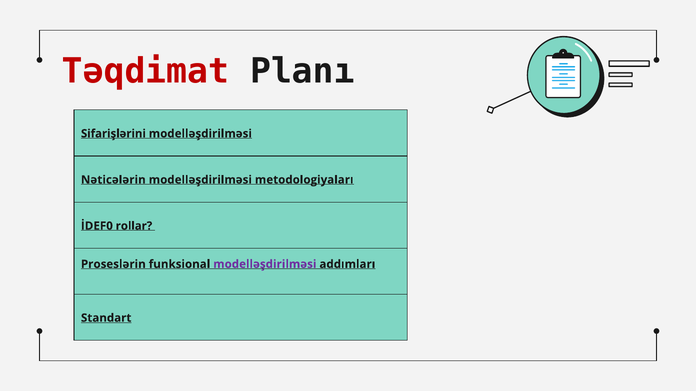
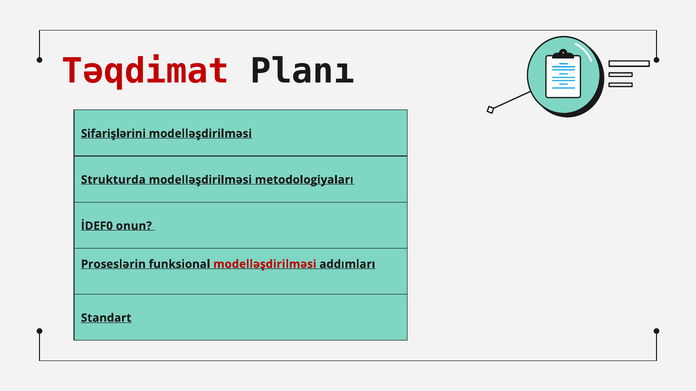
Nəticələrin: Nəticələrin -> Strukturda (113, 180)
rollar: rollar -> onun (134, 226)
modelləşdirilməsi colour: purple -> red (265, 264)
